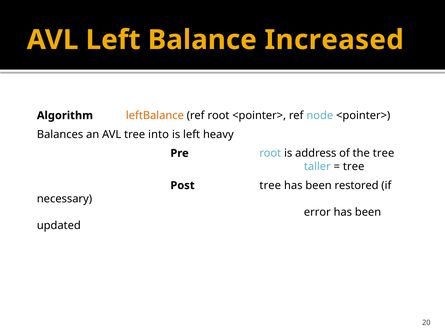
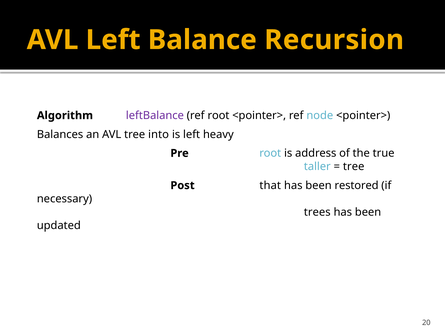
Increased: Increased -> Recursion (334, 40)
leftBalance colour: orange -> purple (155, 116)
the tree: tree -> true (384, 154)
Post tree: tree -> that (270, 186)
error: error -> trees (317, 213)
